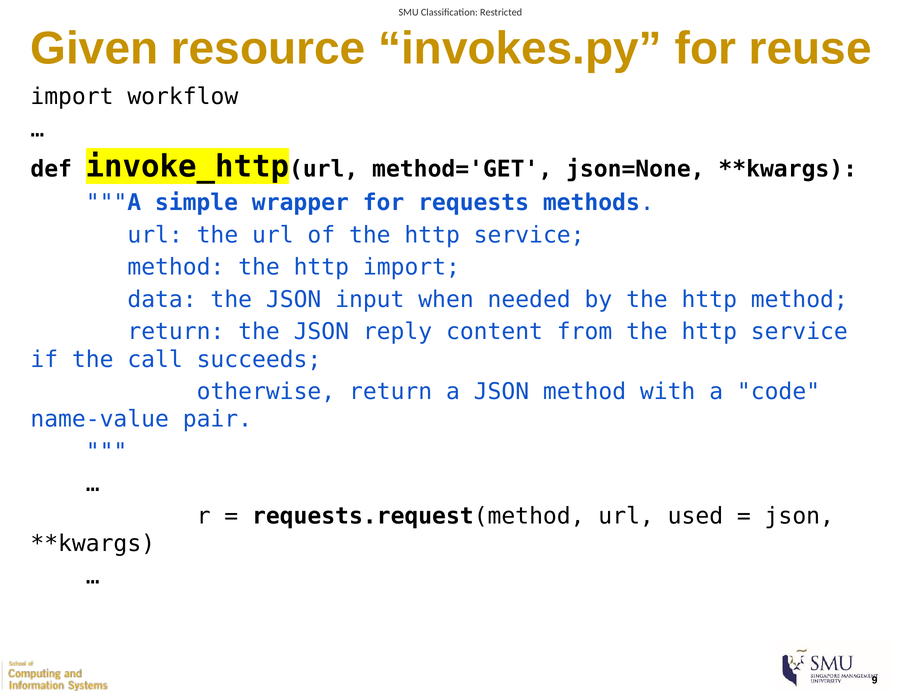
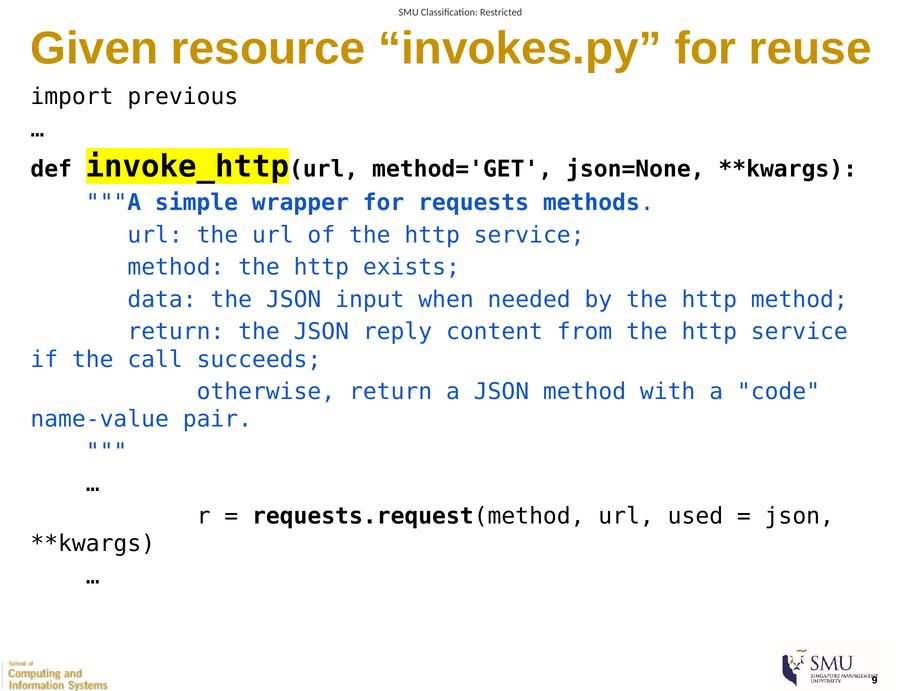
workflow: workflow -> previous (183, 97)
http import: import -> exists (411, 267)
